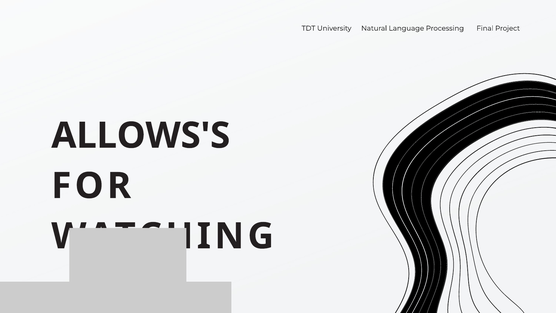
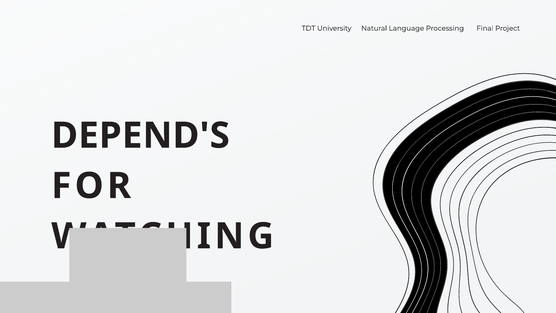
ALLOWS'S: ALLOWS'S -> DEPEND'S (141, 136)
